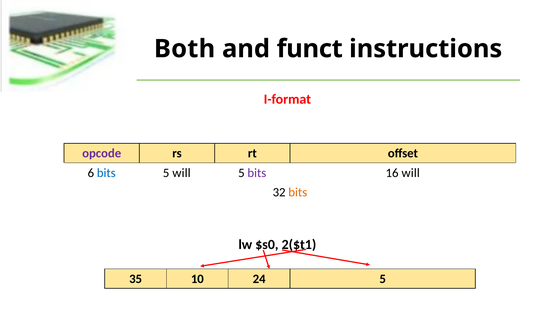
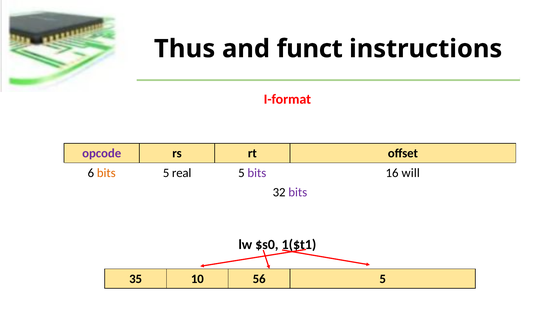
Both: Both -> Thus (185, 49)
bits colour: blue -> orange (106, 173)
5 will: will -> real (182, 173)
bits colour: orange -> purple (298, 192)
2($t1: 2($t1 -> 1($t1 (299, 244)
24: 24 -> 56 (259, 279)
